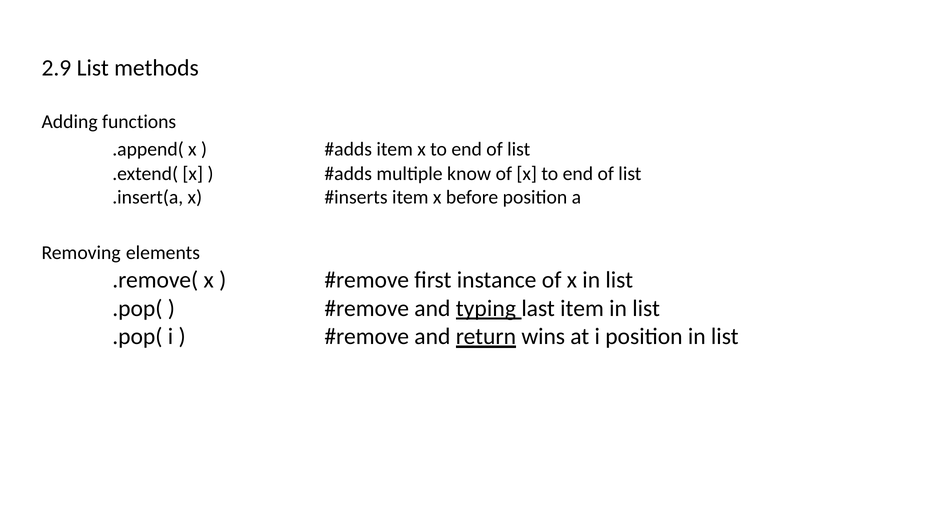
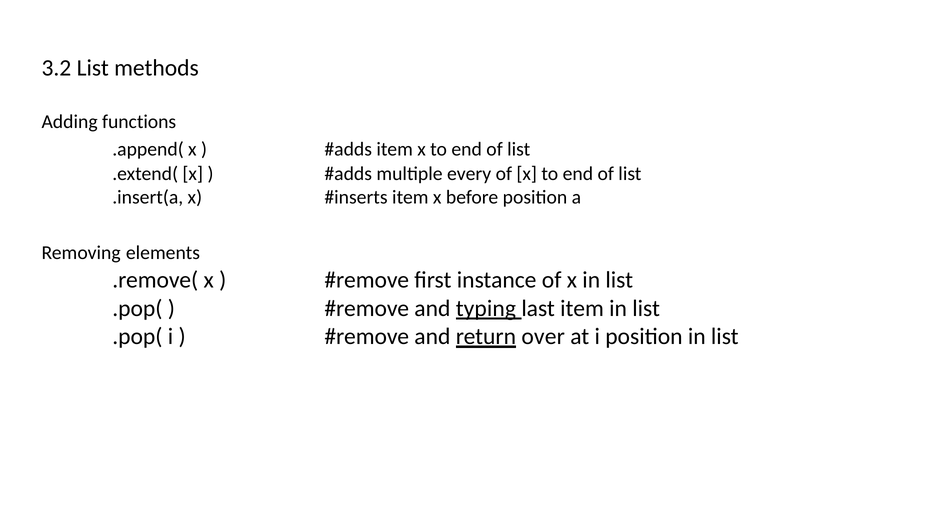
2.9: 2.9 -> 3.2 (56, 68)
know: know -> every (469, 174)
wins: wins -> over (543, 337)
